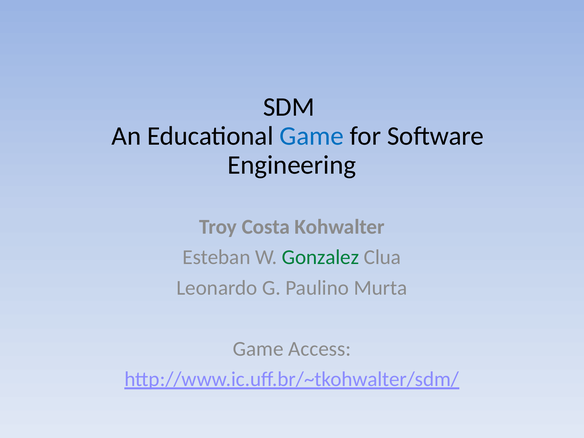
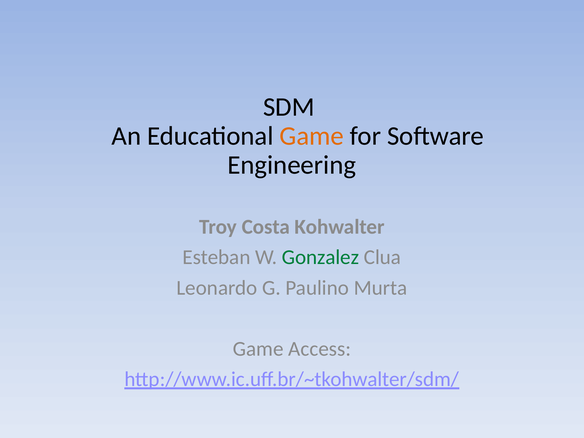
Game colour: blue -> orange (312, 136)
